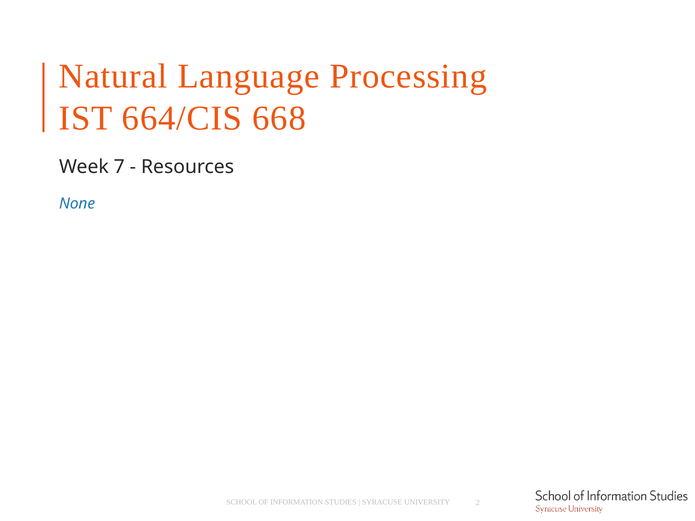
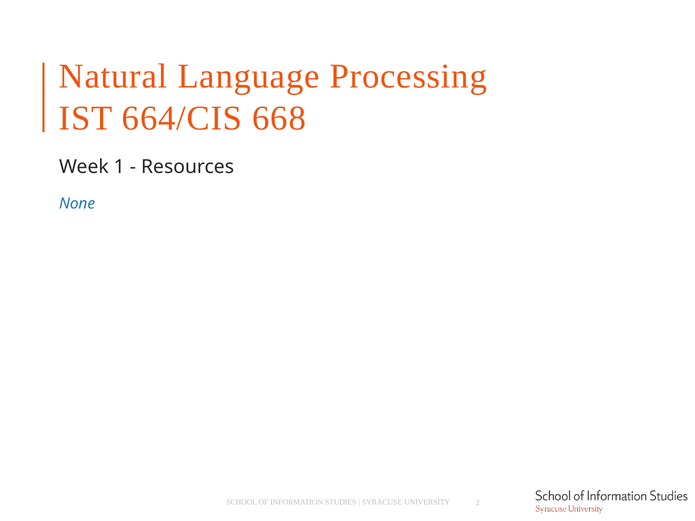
7: 7 -> 1 (119, 167)
